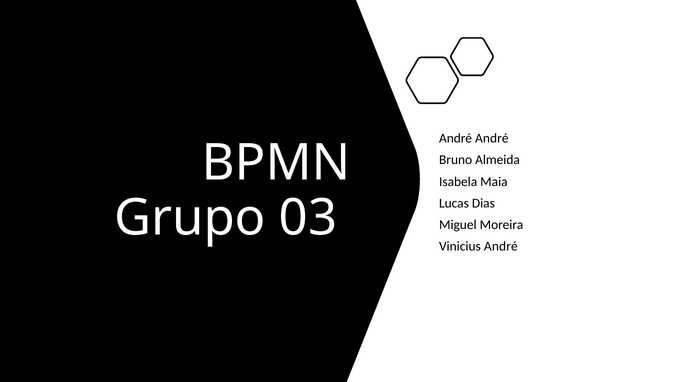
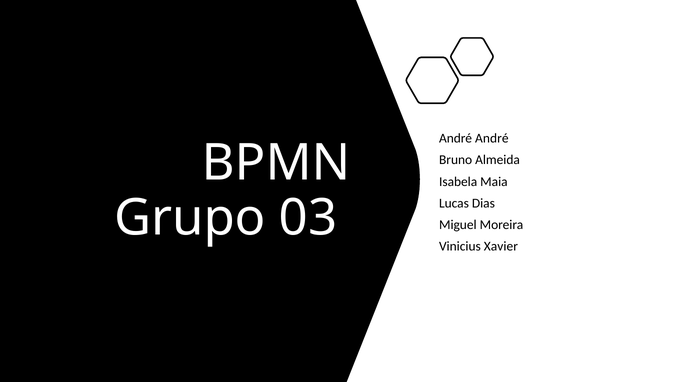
Vinicius André: André -> Xavier (501, 246)
